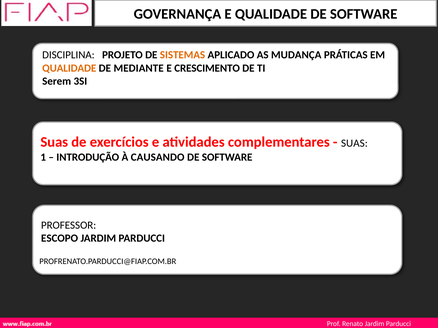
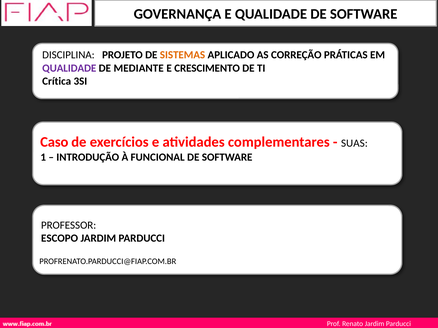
MUDANÇA: MUDANÇA -> CORREÇÃO (296, 55)
QUALIDADE colour: orange -> purple (69, 68)
Serem: Serem -> Crítica (57, 81)
Suas: Suas -> Caso (54, 142)
CAUSANDO: CAUSANDO -> FUNCIONAL (158, 157)
